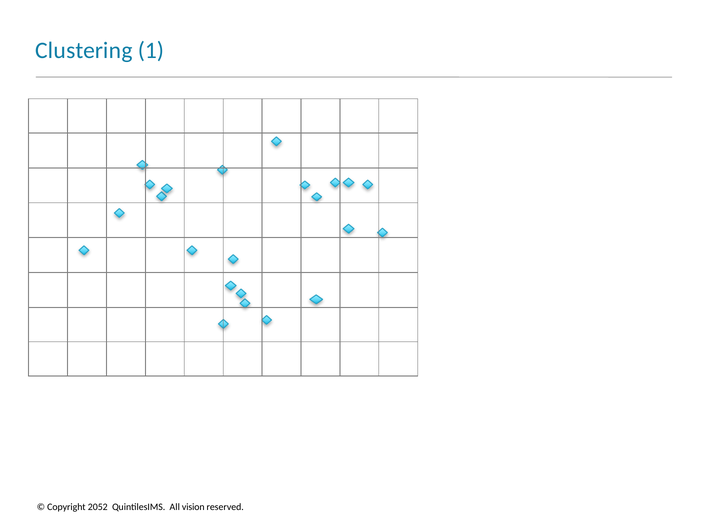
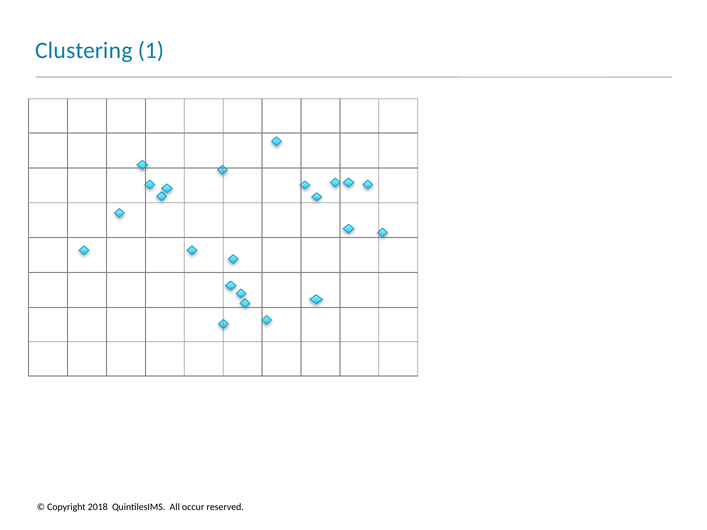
2052: 2052 -> 2018 (98, 507)
vision: vision -> occur (193, 507)
